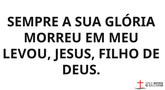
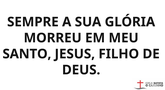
LEVOU: LEVOU -> SANTO (27, 54)
